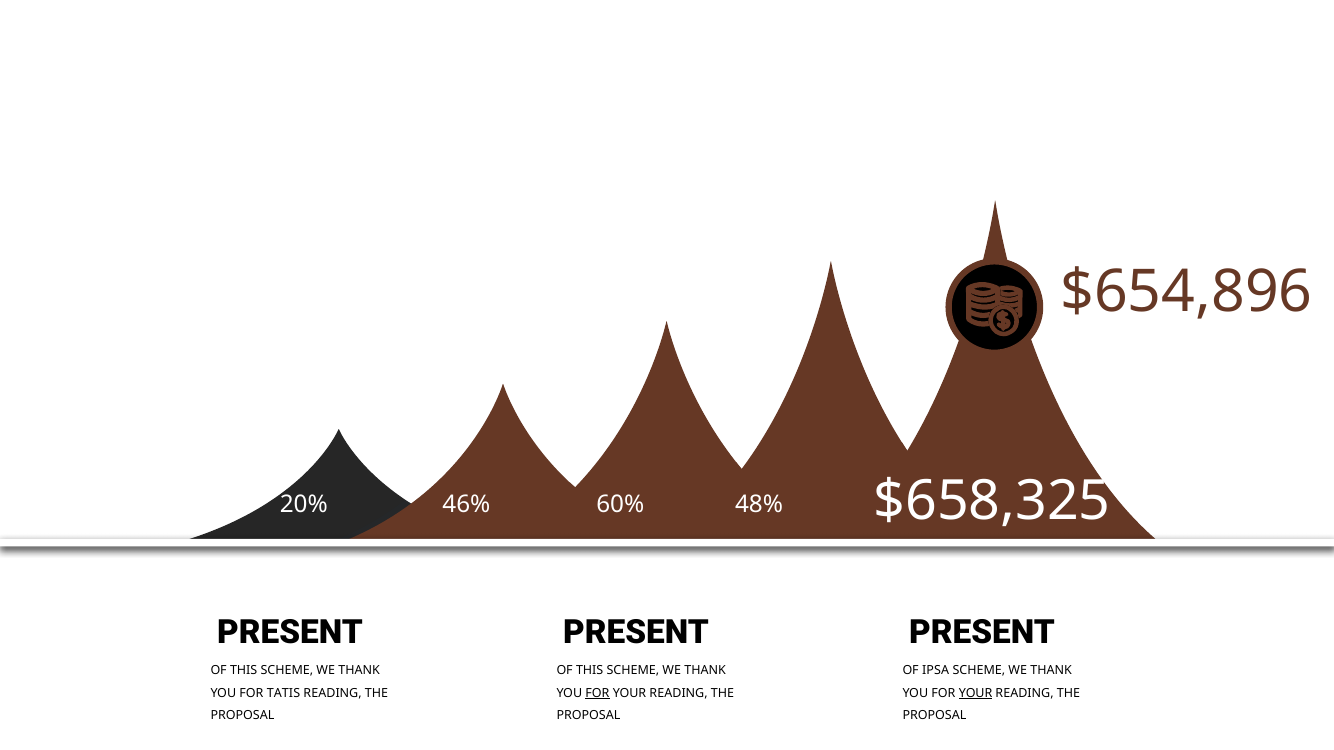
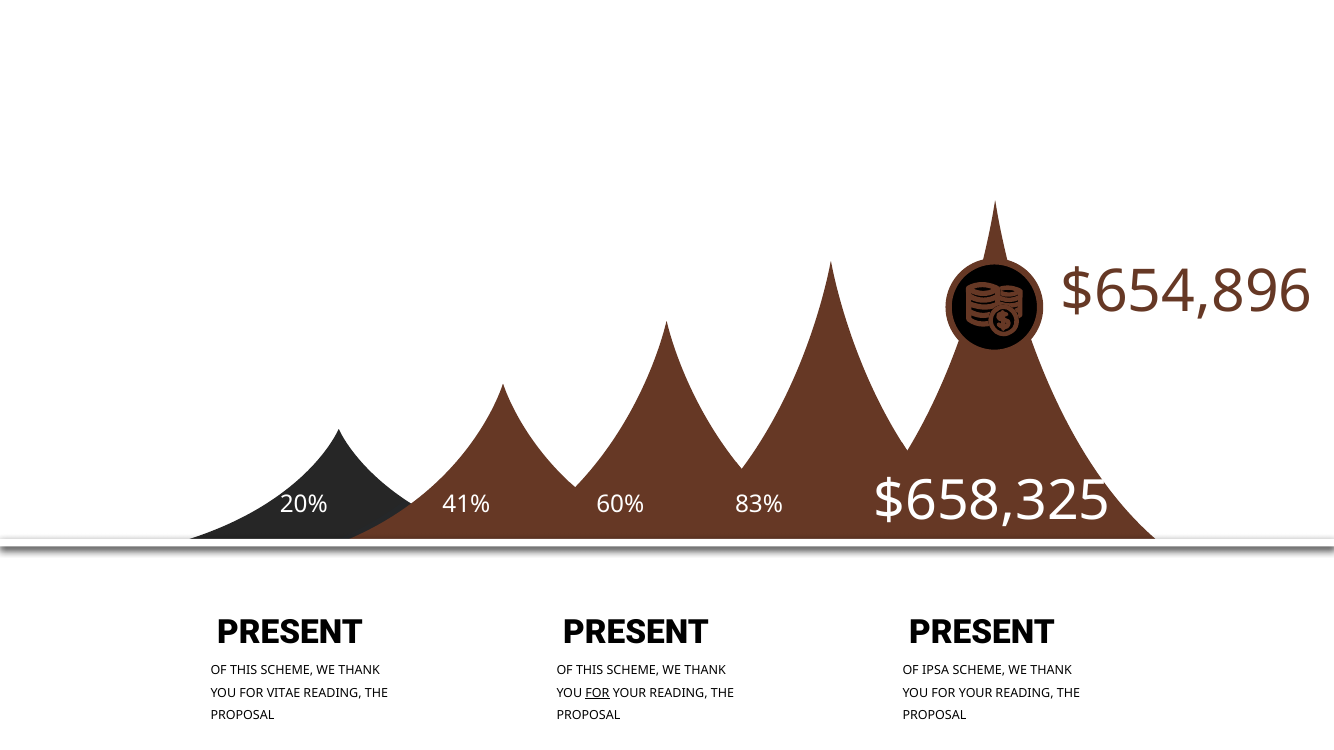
46%: 46% -> 41% (466, 504)
48%: 48% -> 83% (759, 504)
TATIS: TATIS -> VITAE (284, 693)
YOUR underline: present -> none (976, 693)
